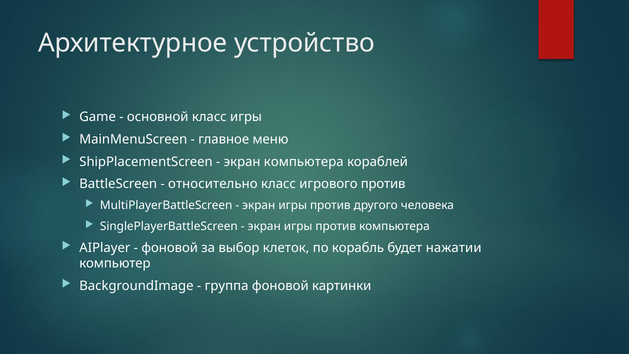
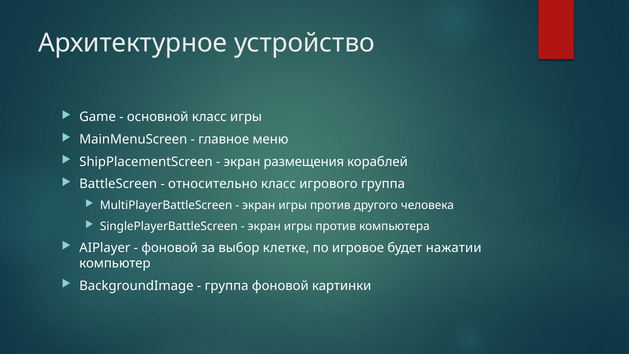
экран компьютера: компьютера -> размещения (304, 162)
игрового против: против -> группа (383, 184)
клеток: клеток -> клетке (286, 248)
корабль: корабль -> игровое (358, 248)
